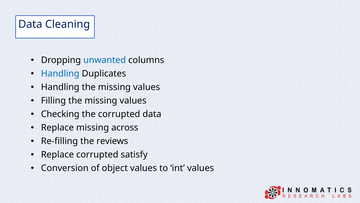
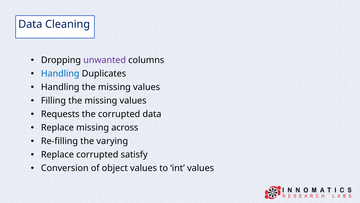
unwanted colour: blue -> purple (105, 60)
Checking: Checking -> Requests (60, 114)
reviews: reviews -> varying (112, 141)
